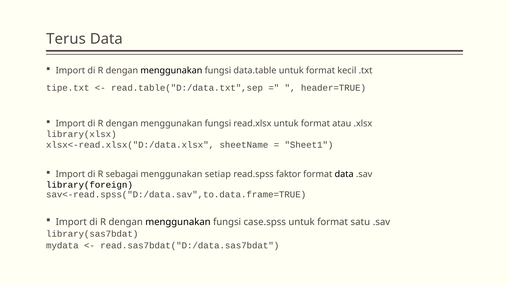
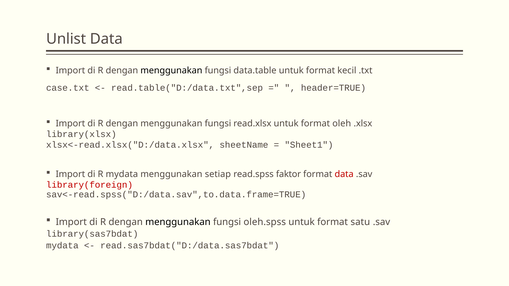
Terus: Terus -> Unlist (66, 39)
tipe.txt: tipe.txt -> case.txt (68, 88)
atau: atau -> oleh (342, 124)
R sebagai: sebagai -> mydata (122, 174)
data colour: black -> red (344, 174)
library(foreign colour: black -> red (89, 185)
case.spss: case.spss -> oleh.spss (265, 222)
